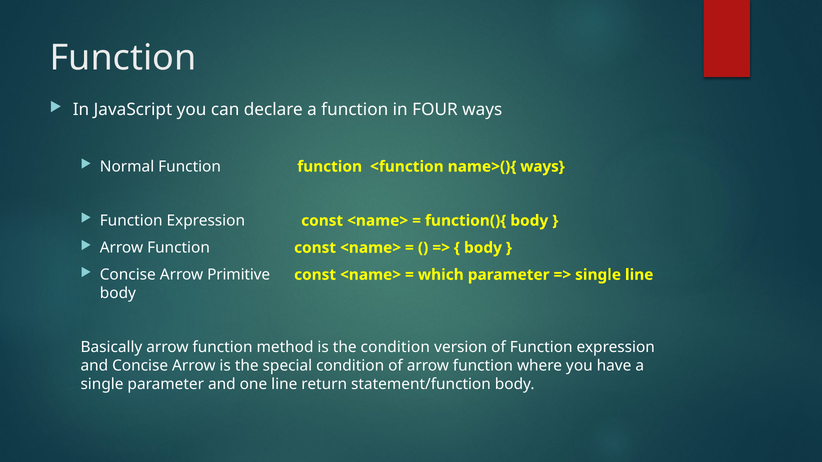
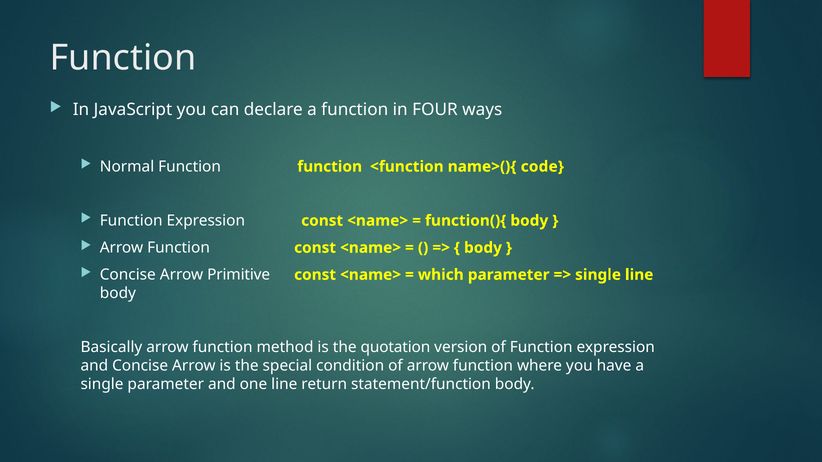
name>(){ ways: ways -> code (542, 167)
the condition: condition -> quotation (395, 348)
